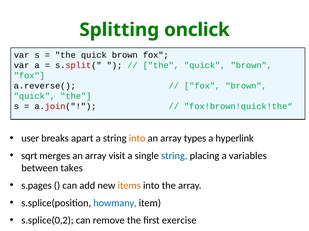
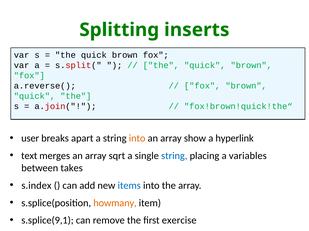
onclick: onclick -> inserts (197, 30)
types: types -> show (195, 139)
sqrt: sqrt -> text (29, 156)
visit: visit -> sqrt (117, 156)
s.pages: s.pages -> s.index (36, 186)
items colour: orange -> blue (129, 186)
howmany colour: blue -> orange (115, 204)
s.splice(0,2: s.splice(0,2 -> s.splice(9,1 (47, 221)
